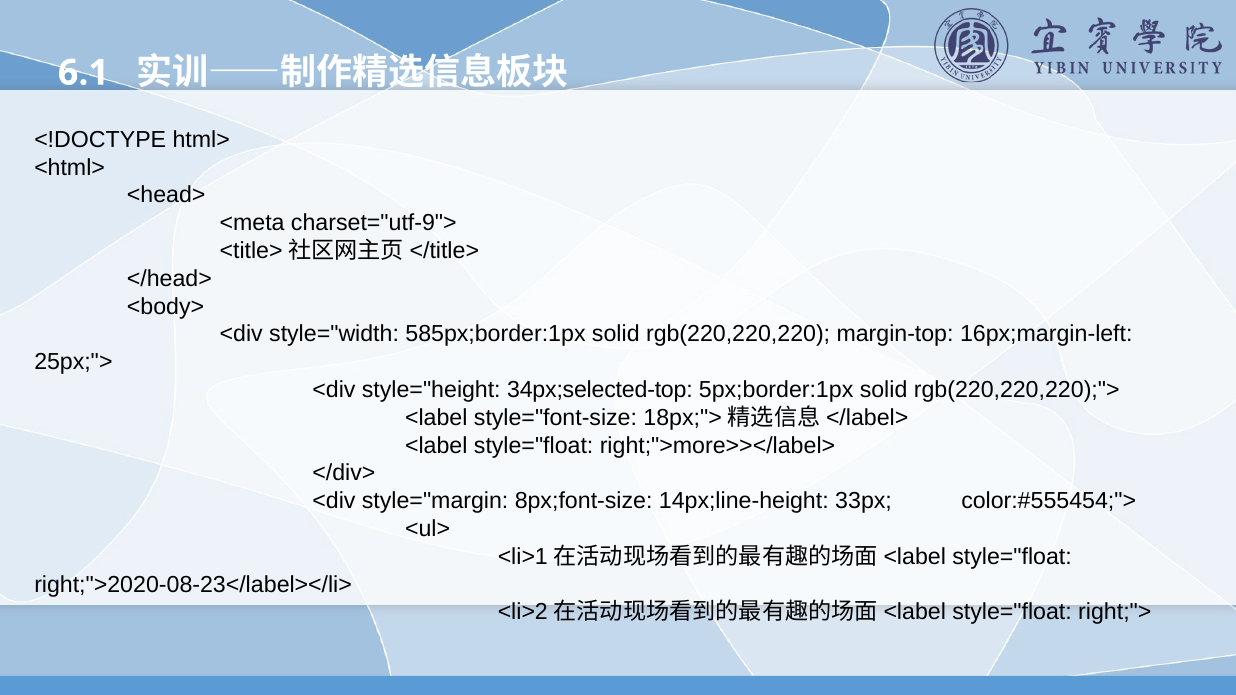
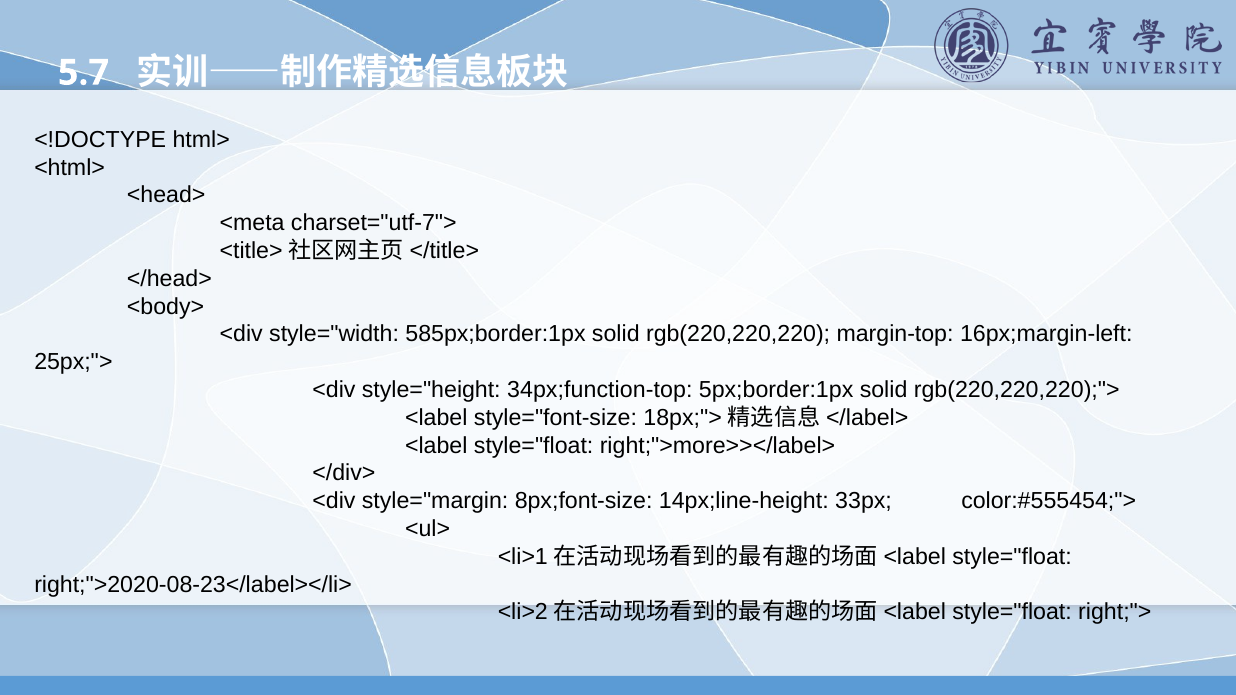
6.1: 6.1 -> 5.7 (83, 73)
charset="utf-9">: charset="utf-9"> -> charset="utf-7"> (374, 223)
34px;selected-top: 34px;selected-top -> 34px;function-top (600, 390)
